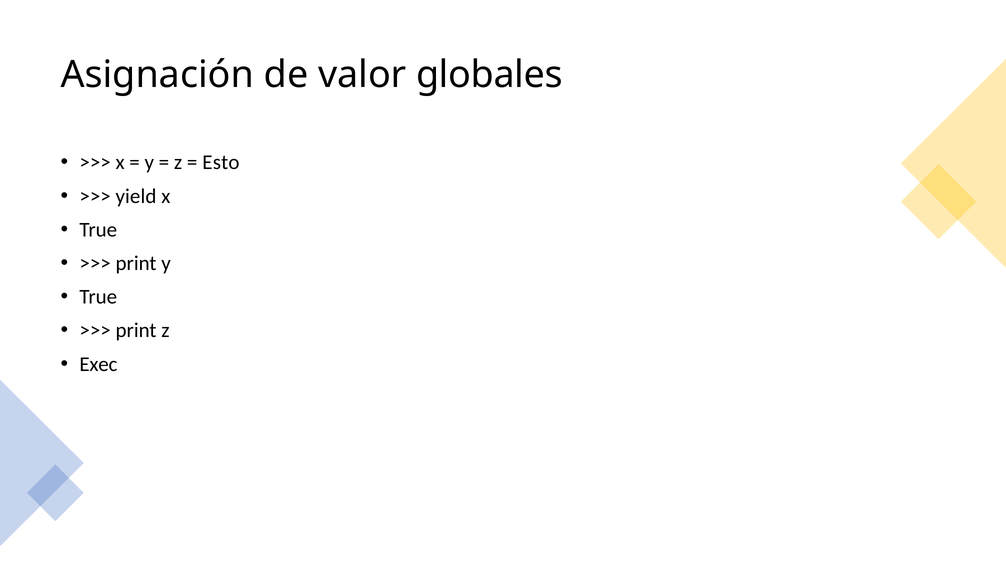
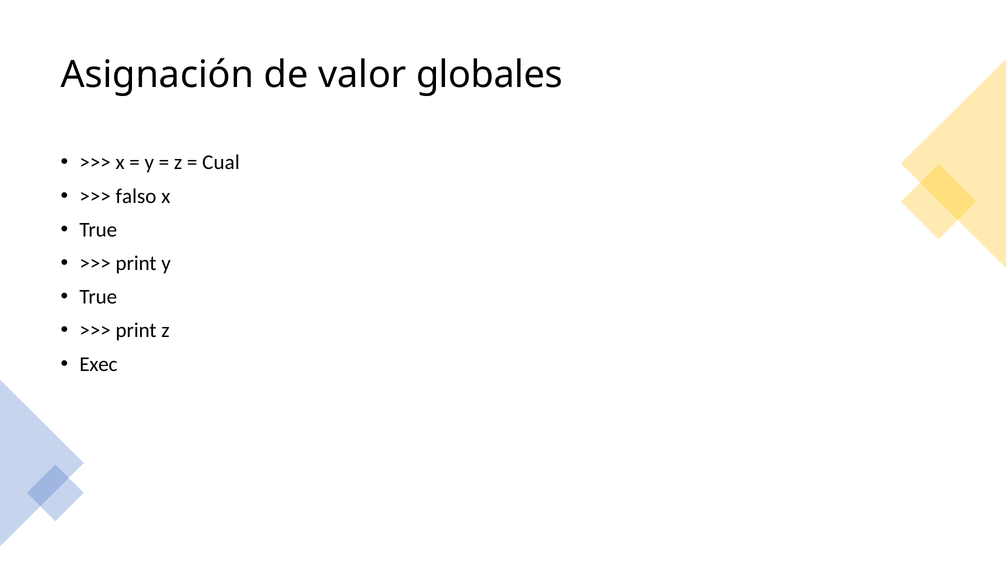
Esto: Esto -> Cual (221, 162)
yield: yield -> falso (136, 196)
